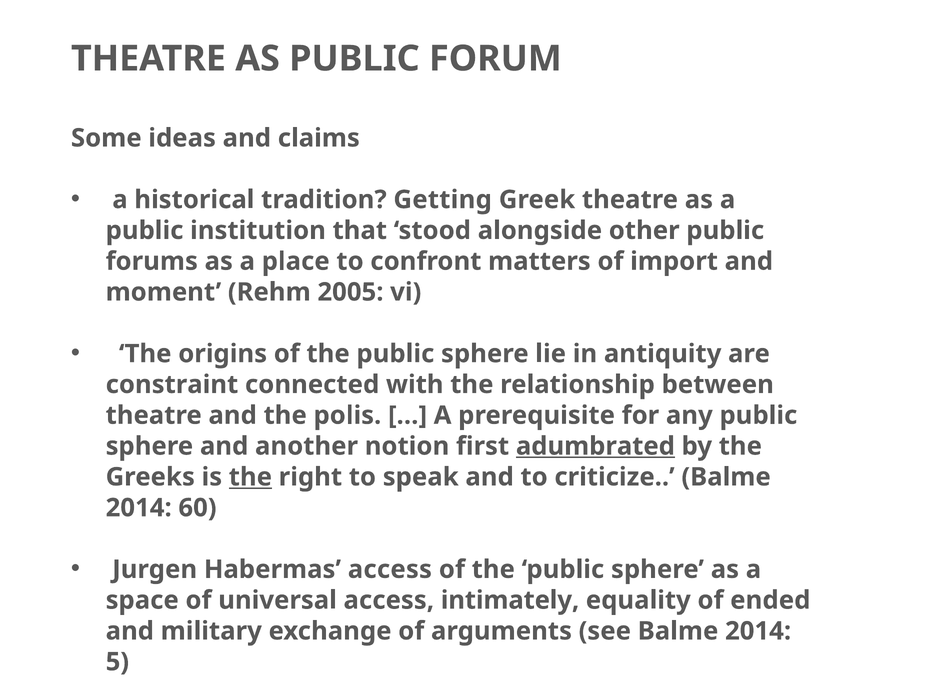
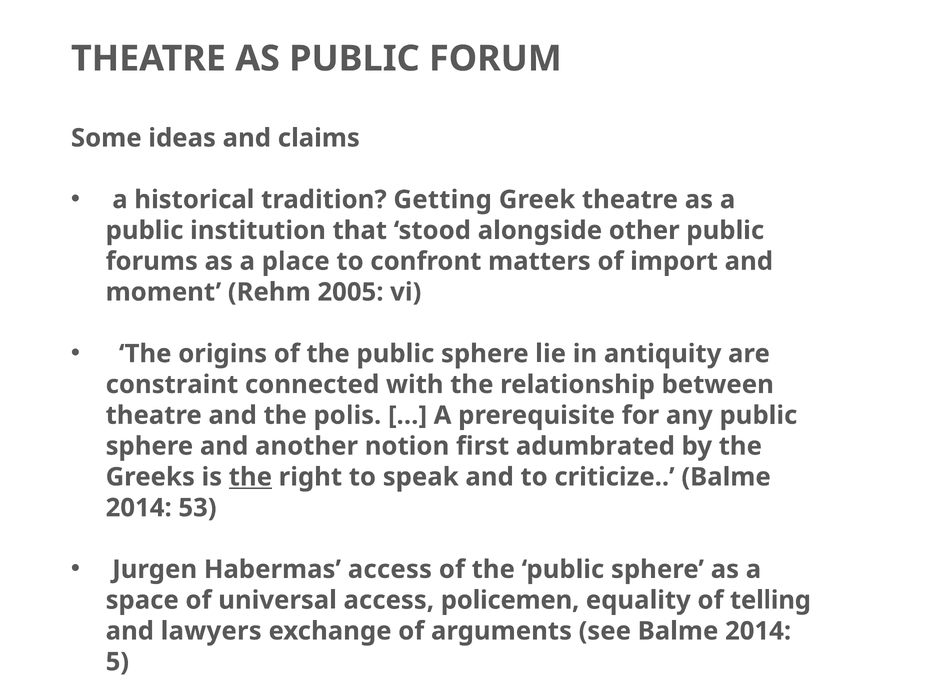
adumbrated underline: present -> none (595, 447)
60: 60 -> 53 (197, 508)
intimately: intimately -> policemen (510, 601)
ended: ended -> telling (770, 601)
military: military -> lawyers (211, 632)
